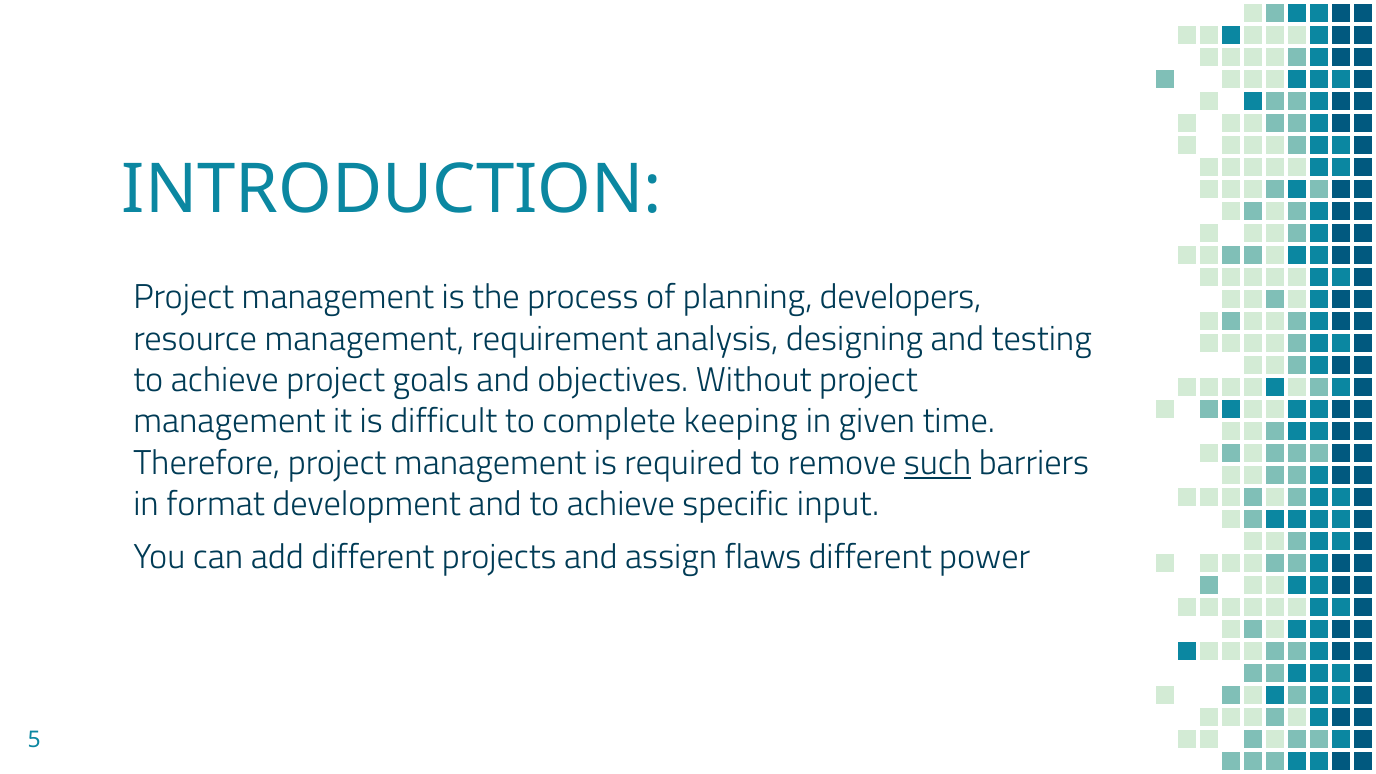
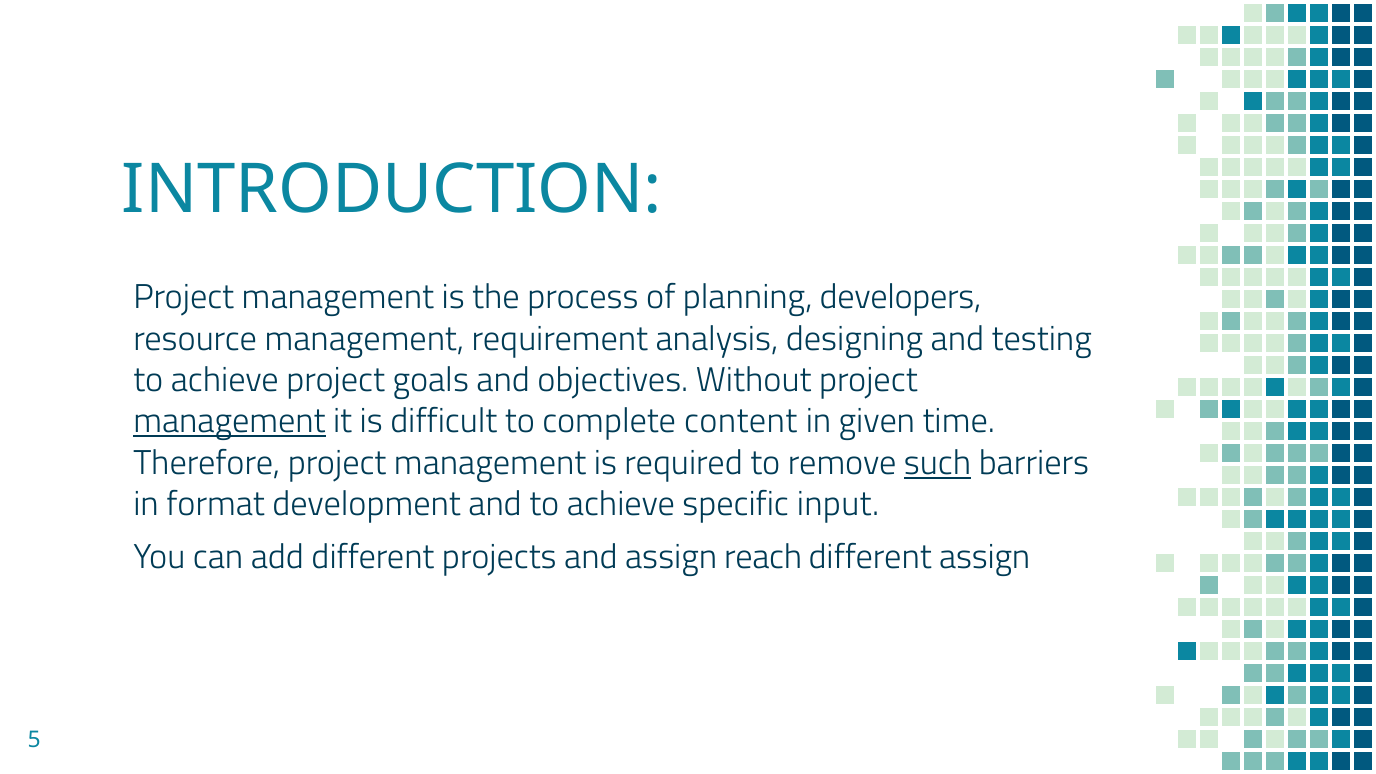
management underline: none -> present (229, 421)
keeping: keeping -> content (741, 421)
flaws: flaws -> reach (763, 557)
different power: power -> assign (985, 557)
